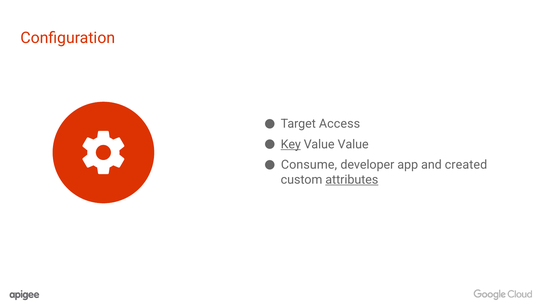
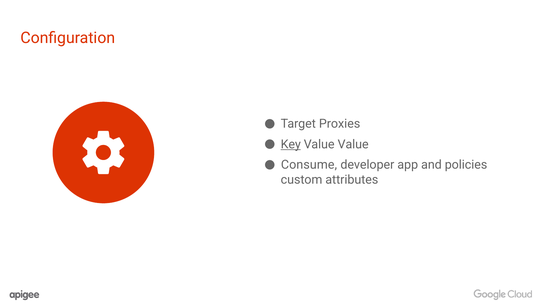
Access: Access -> Proxies (340, 124)
created: created -> policies (466, 165)
attributes underline: present -> none (352, 180)
